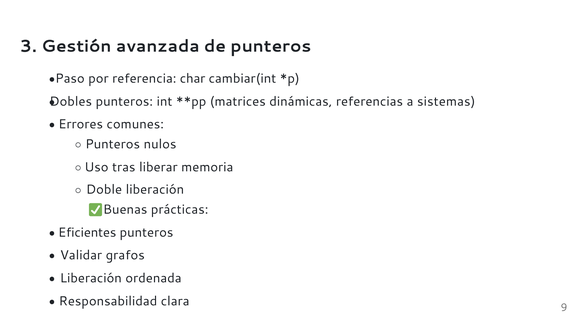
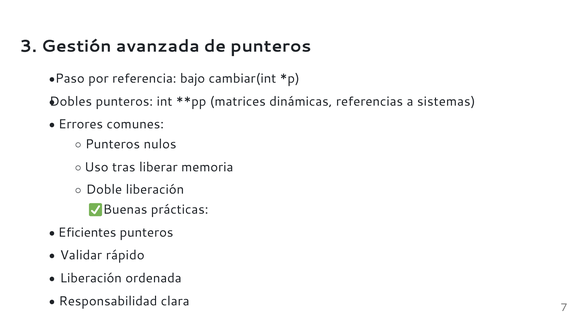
char: char -> bajo (193, 79)
grafos: grafos -> rápido (125, 255)
9: 9 -> 7 (564, 308)
